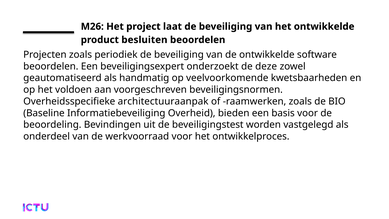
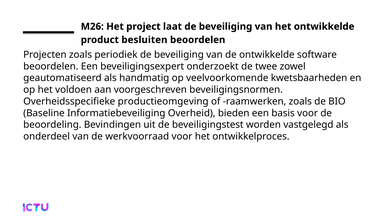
deze: deze -> twee (266, 66)
architectuuraanpak: architectuuraanpak -> productieomgeving (163, 101)
